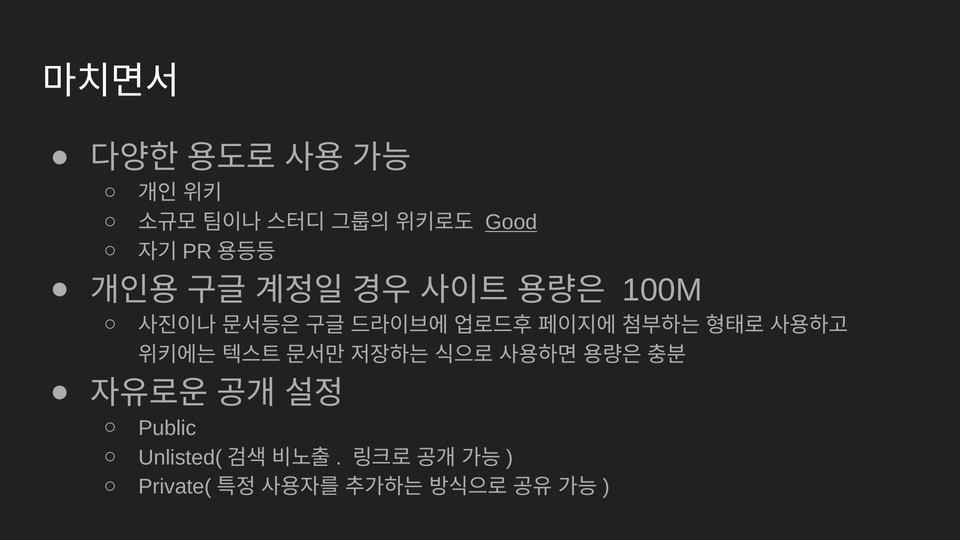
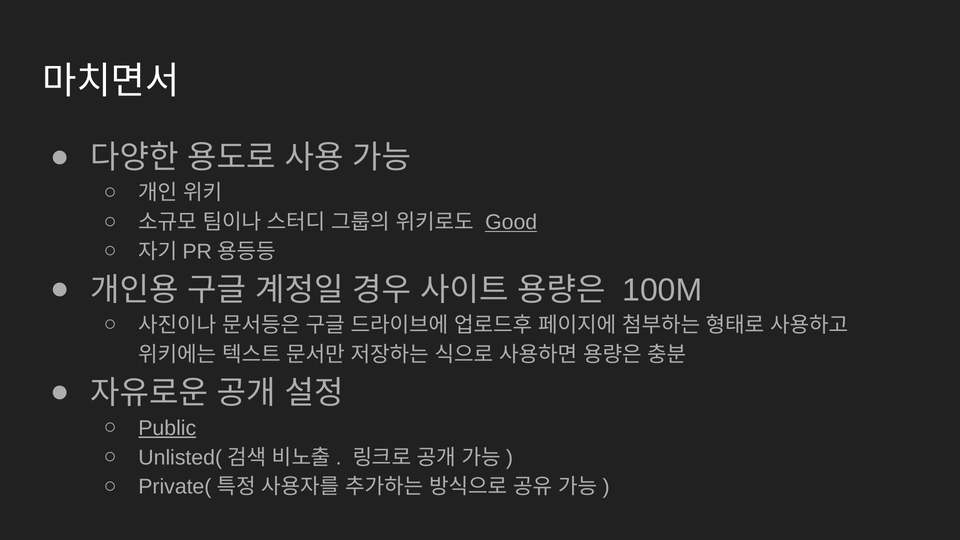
Public underline: none -> present (167, 428)
